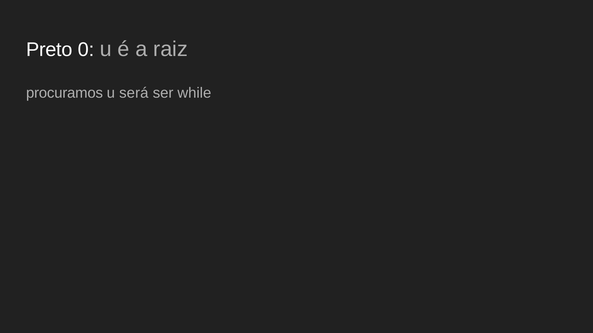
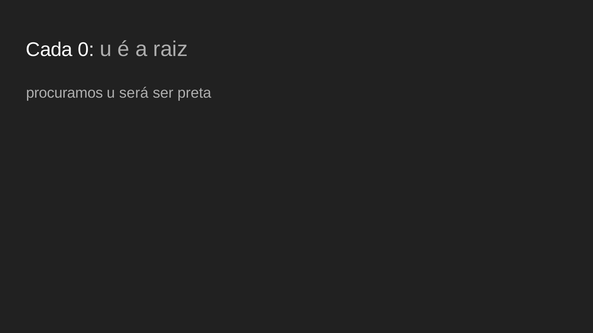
Preto: Preto -> Cada (49, 50)
while: while -> preta (194, 93)
